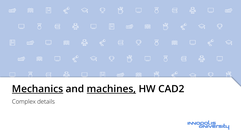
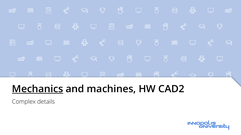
machines underline: present -> none (111, 89)
